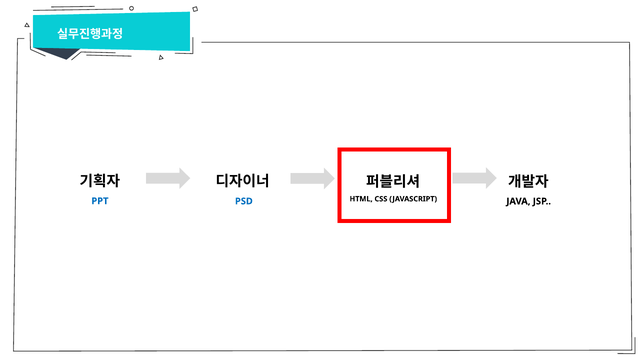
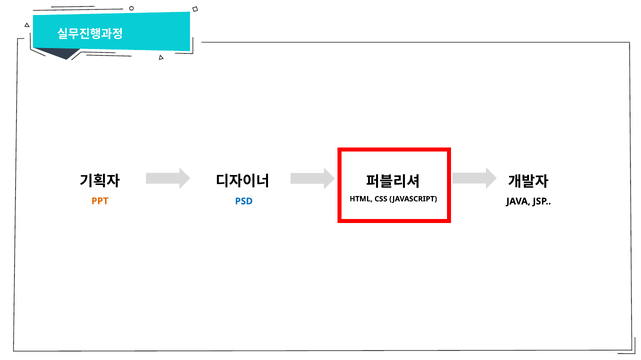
PPT colour: blue -> orange (100, 201)
